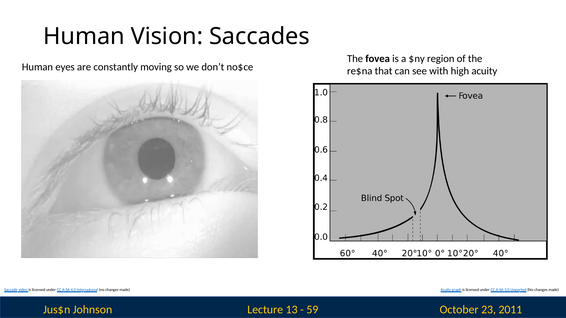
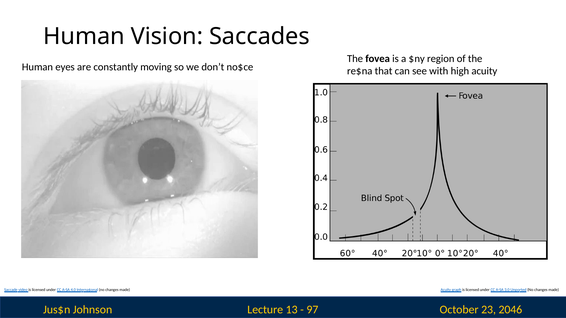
2011: 2011 -> 2046 (510, 310)
59: 59 -> 97 (312, 310)
